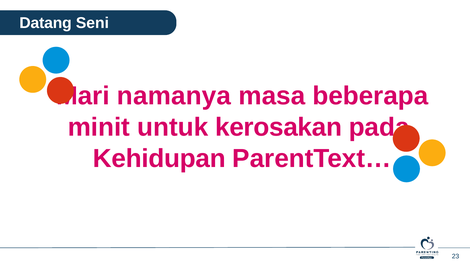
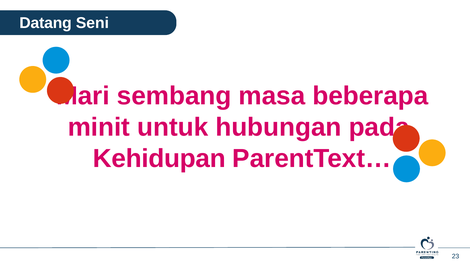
namanya: namanya -> sembang (174, 96)
kerosakan: kerosakan -> hubungan (278, 127)
